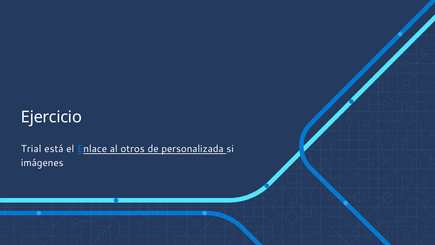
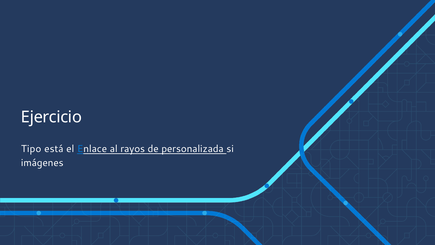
Trial: Trial -> Tipo (31, 149)
otros: otros -> rayos (133, 149)
